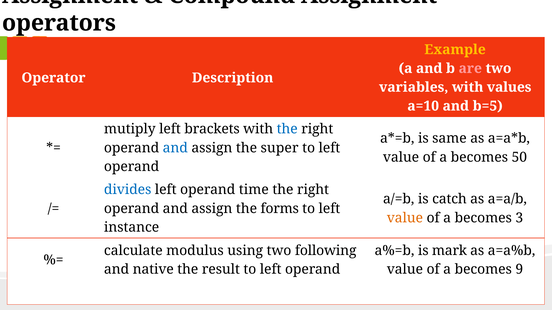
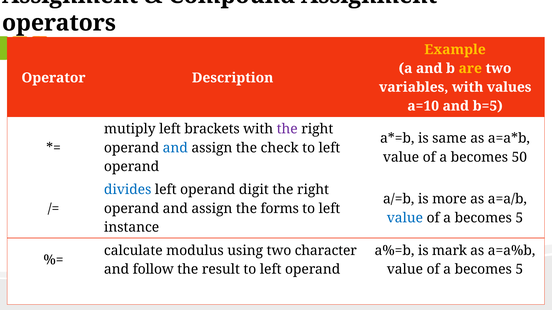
are colour: pink -> yellow (470, 69)
the colour: blue -> purple (287, 129)
super: super -> check (280, 148)
time: time -> digit (254, 190)
catch: catch -> more (449, 199)
value colour: orange -> blue (405, 218)
3: 3 -> 5 (519, 218)
following: following -> character (326, 251)
native: native -> follow (153, 270)
9: 9 -> 5 (519, 270)
